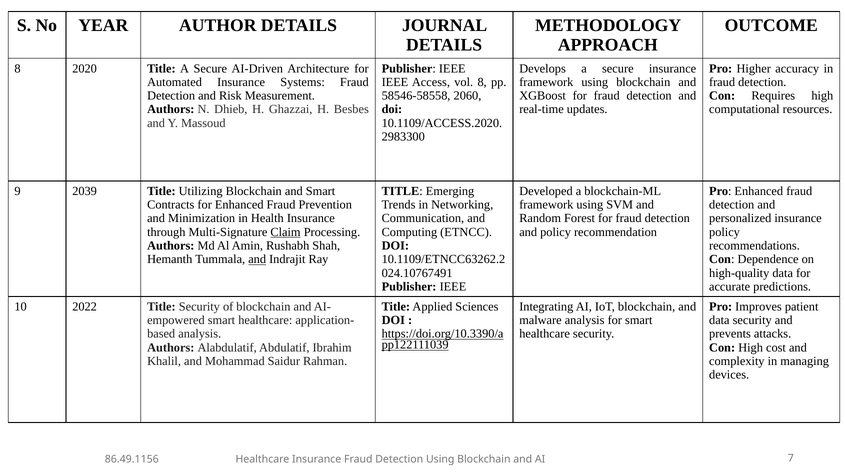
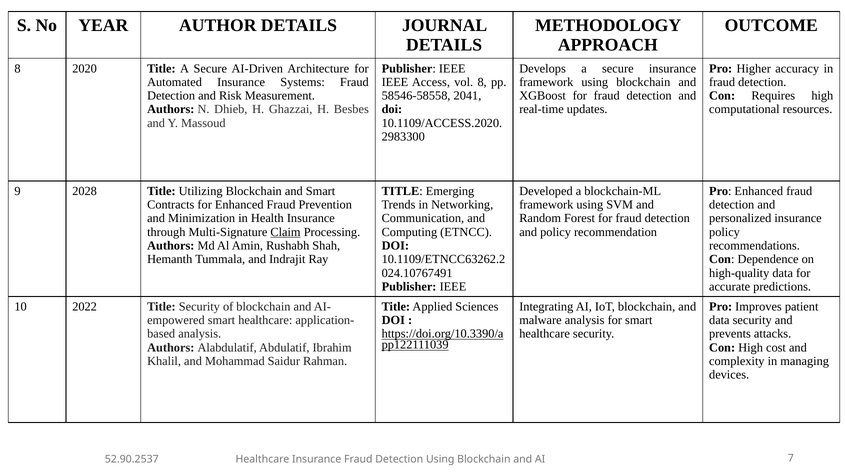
2060: 2060 -> 2041 (467, 96)
2039: 2039 -> 2028 (85, 191)
and underline: present -> none (257, 259)
86.49.1156: 86.49.1156 -> 52.90.2537 (132, 459)
